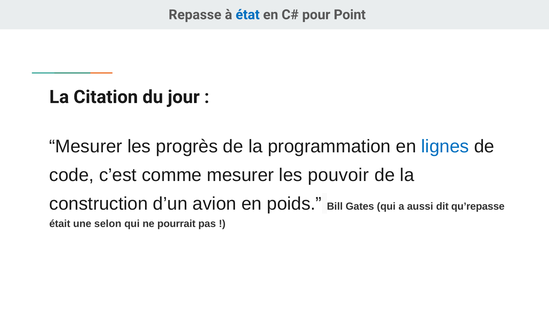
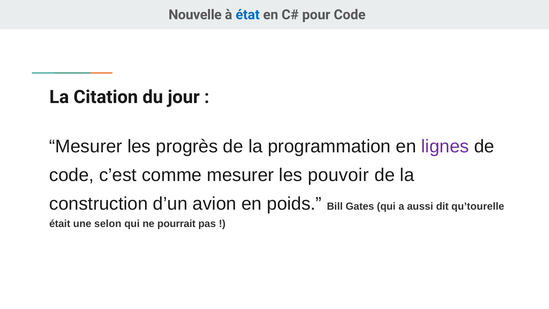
Repasse: Repasse -> Nouvelle (195, 15)
pour Point: Point -> Code (350, 15)
lignes colour: blue -> purple (445, 146)
qu’repasse: qu’repasse -> qu’tourelle (478, 206)
